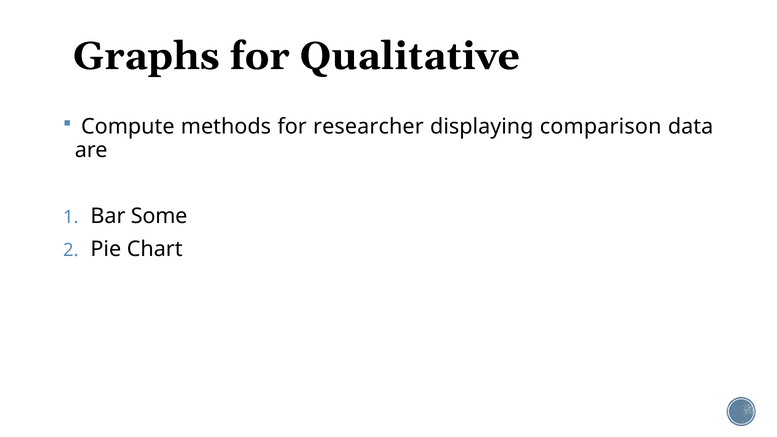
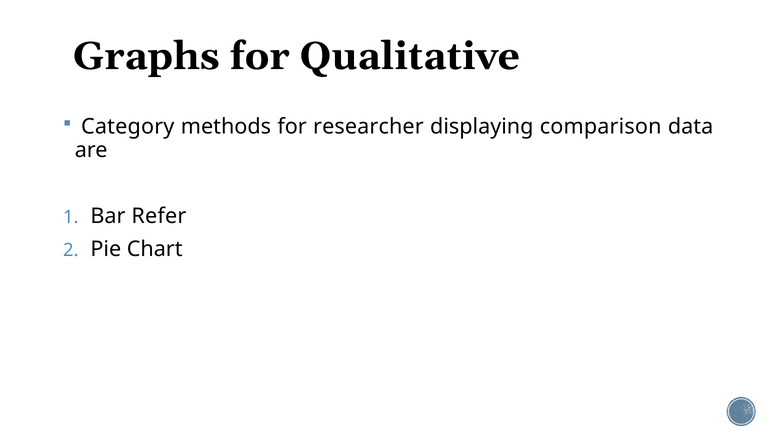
Compute: Compute -> Category (128, 127)
Some: Some -> Refer (159, 216)
